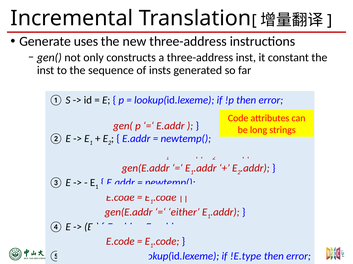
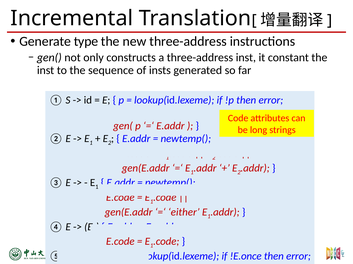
uses: uses -> type (86, 41)
!E.type: !E.type -> !E.once (246, 257)
